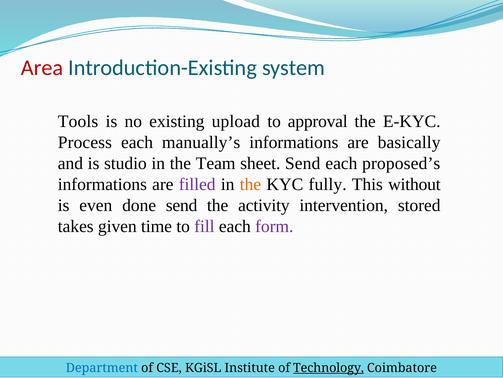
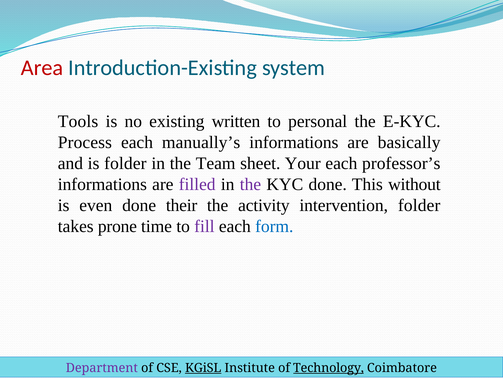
upload: upload -> written (236, 121)
approval: approval -> personal (318, 121)
is studio: studio -> folder (125, 163)
sheet Send: Send -> Your (303, 163)
proposed’s: proposed’s -> professor’s (401, 163)
the colour: orange -> purple (250, 184)
KYC fully: fully -> done (328, 184)
done send: send -> their (182, 205)
intervention stored: stored -> folder (419, 205)
given: given -> prone (117, 226)
form colour: purple -> blue (274, 226)
Department colour: blue -> purple (102, 367)
KGiSL underline: none -> present (203, 367)
